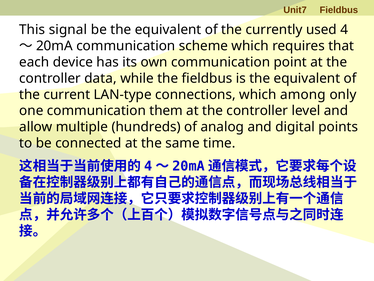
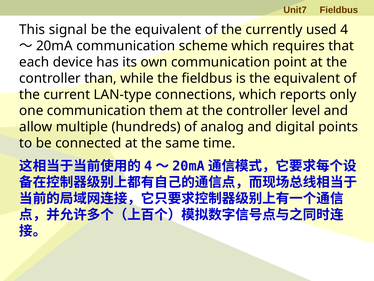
data: data -> than (101, 78)
among: among -> reports (303, 94)
